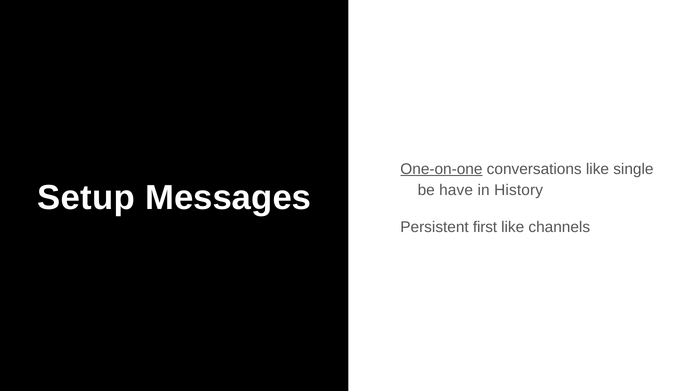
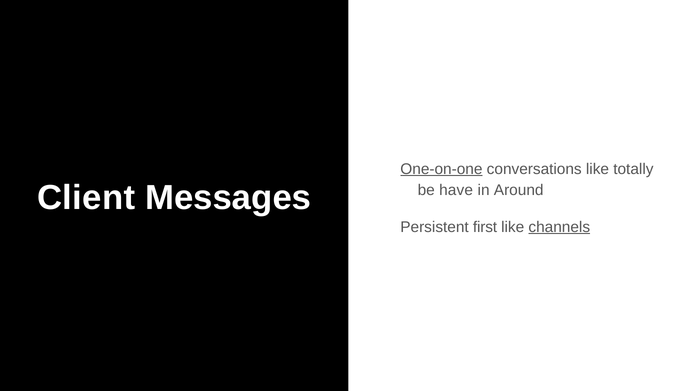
single: single -> totally (633, 169)
Setup: Setup -> Client (86, 198)
History: History -> Around (519, 190)
channels underline: none -> present (559, 227)
